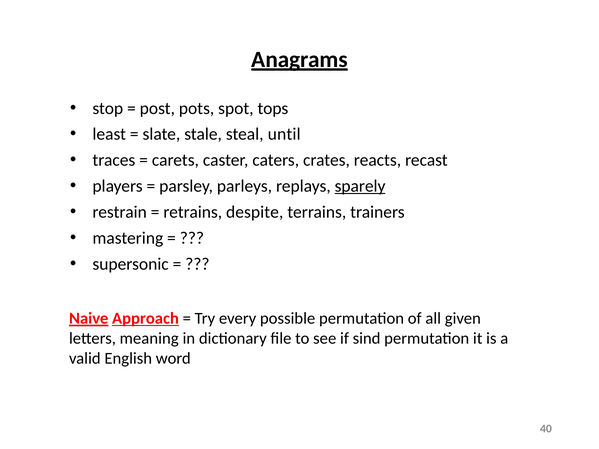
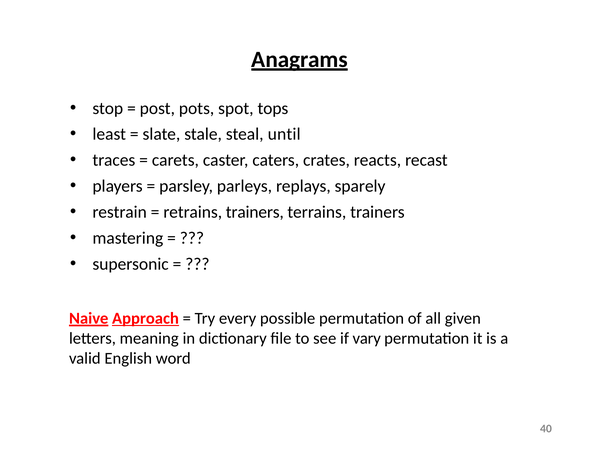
sparely underline: present -> none (360, 186)
retrains despite: despite -> trainers (255, 212)
sind: sind -> vary (367, 338)
